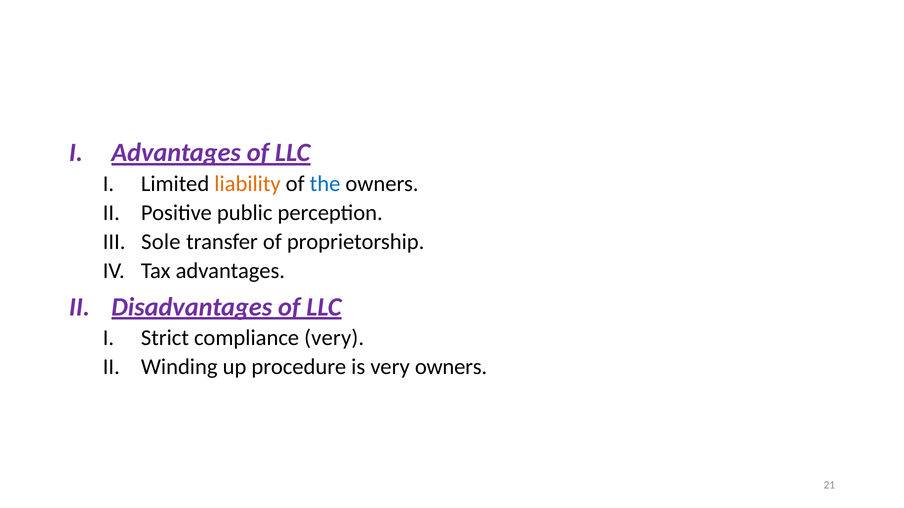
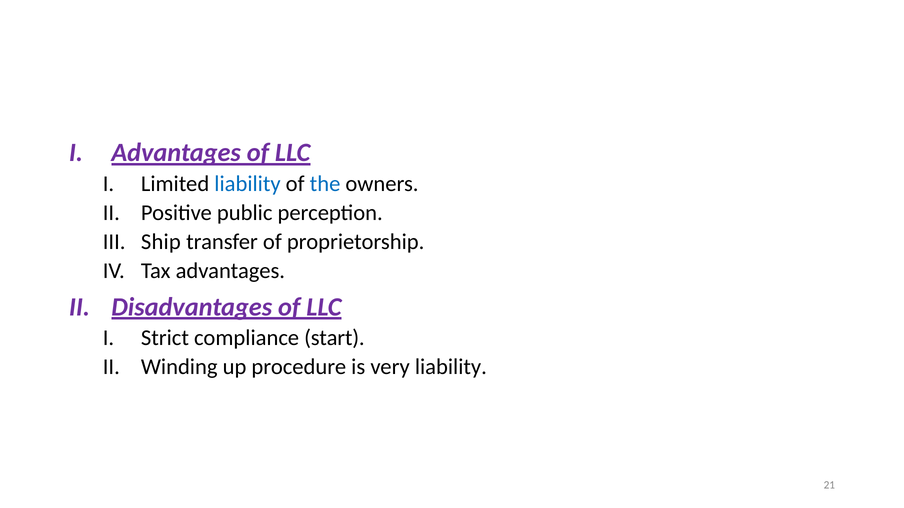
liability colour: orange -> blue (248, 184)
Sole: Sole -> Ship (161, 242)
compliance very: very -> start (334, 338)
very owners: owners -> liability (451, 367)
